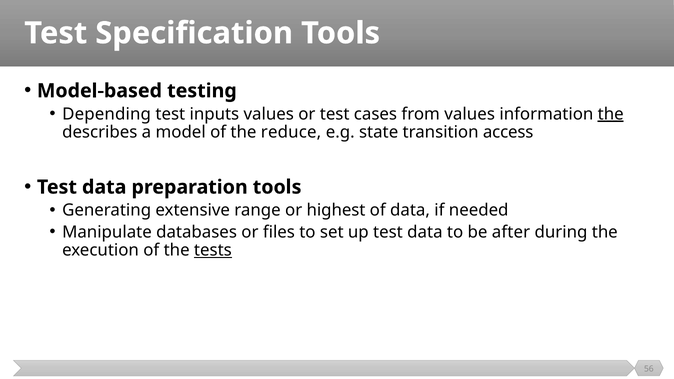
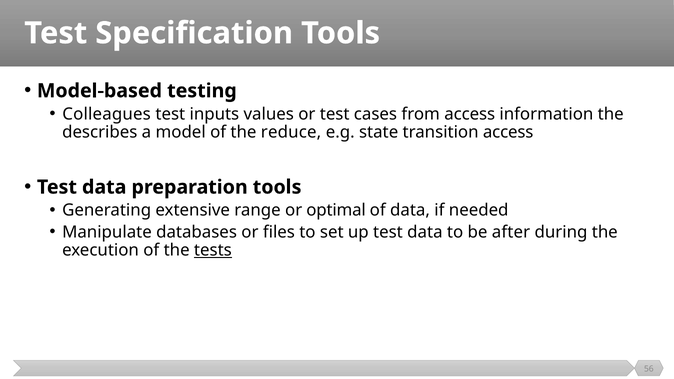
Depending: Depending -> Colleagues (107, 114)
from values: values -> access (470, 114)
the underline: present -> none (611, 114)
highest: highest -> optimal (336, 210)
